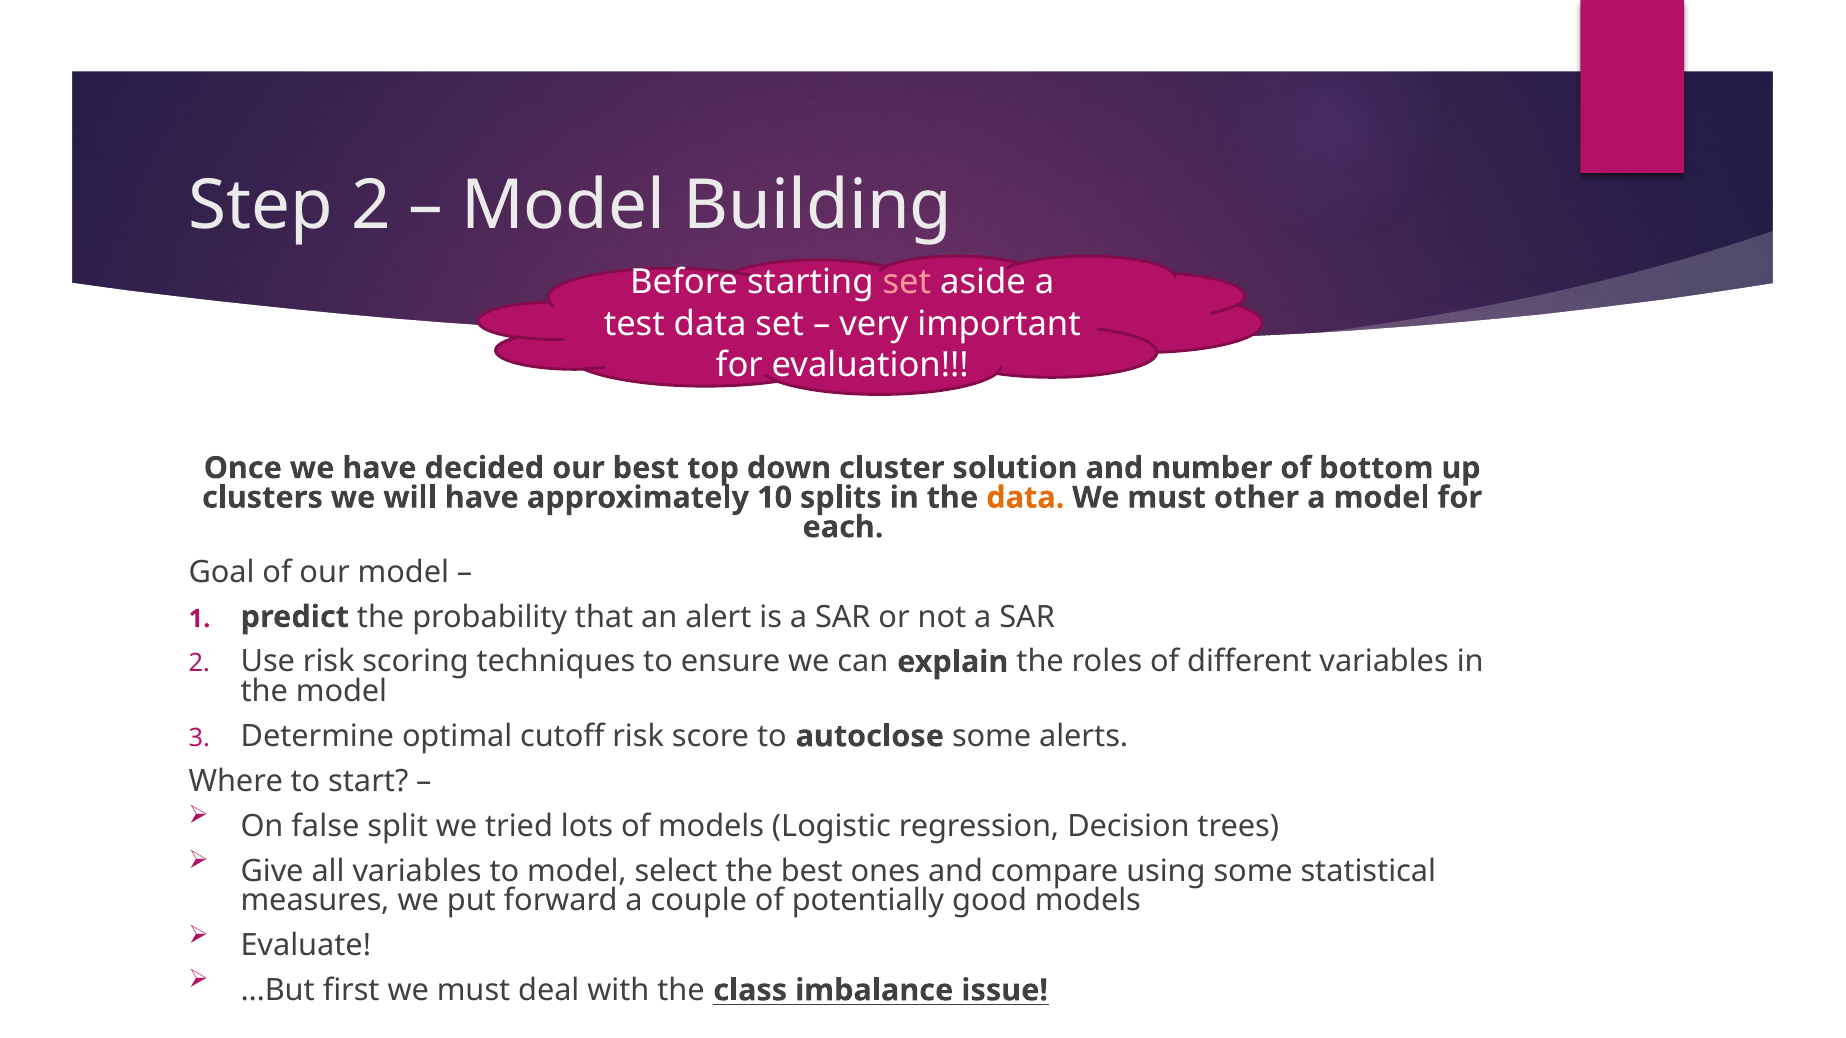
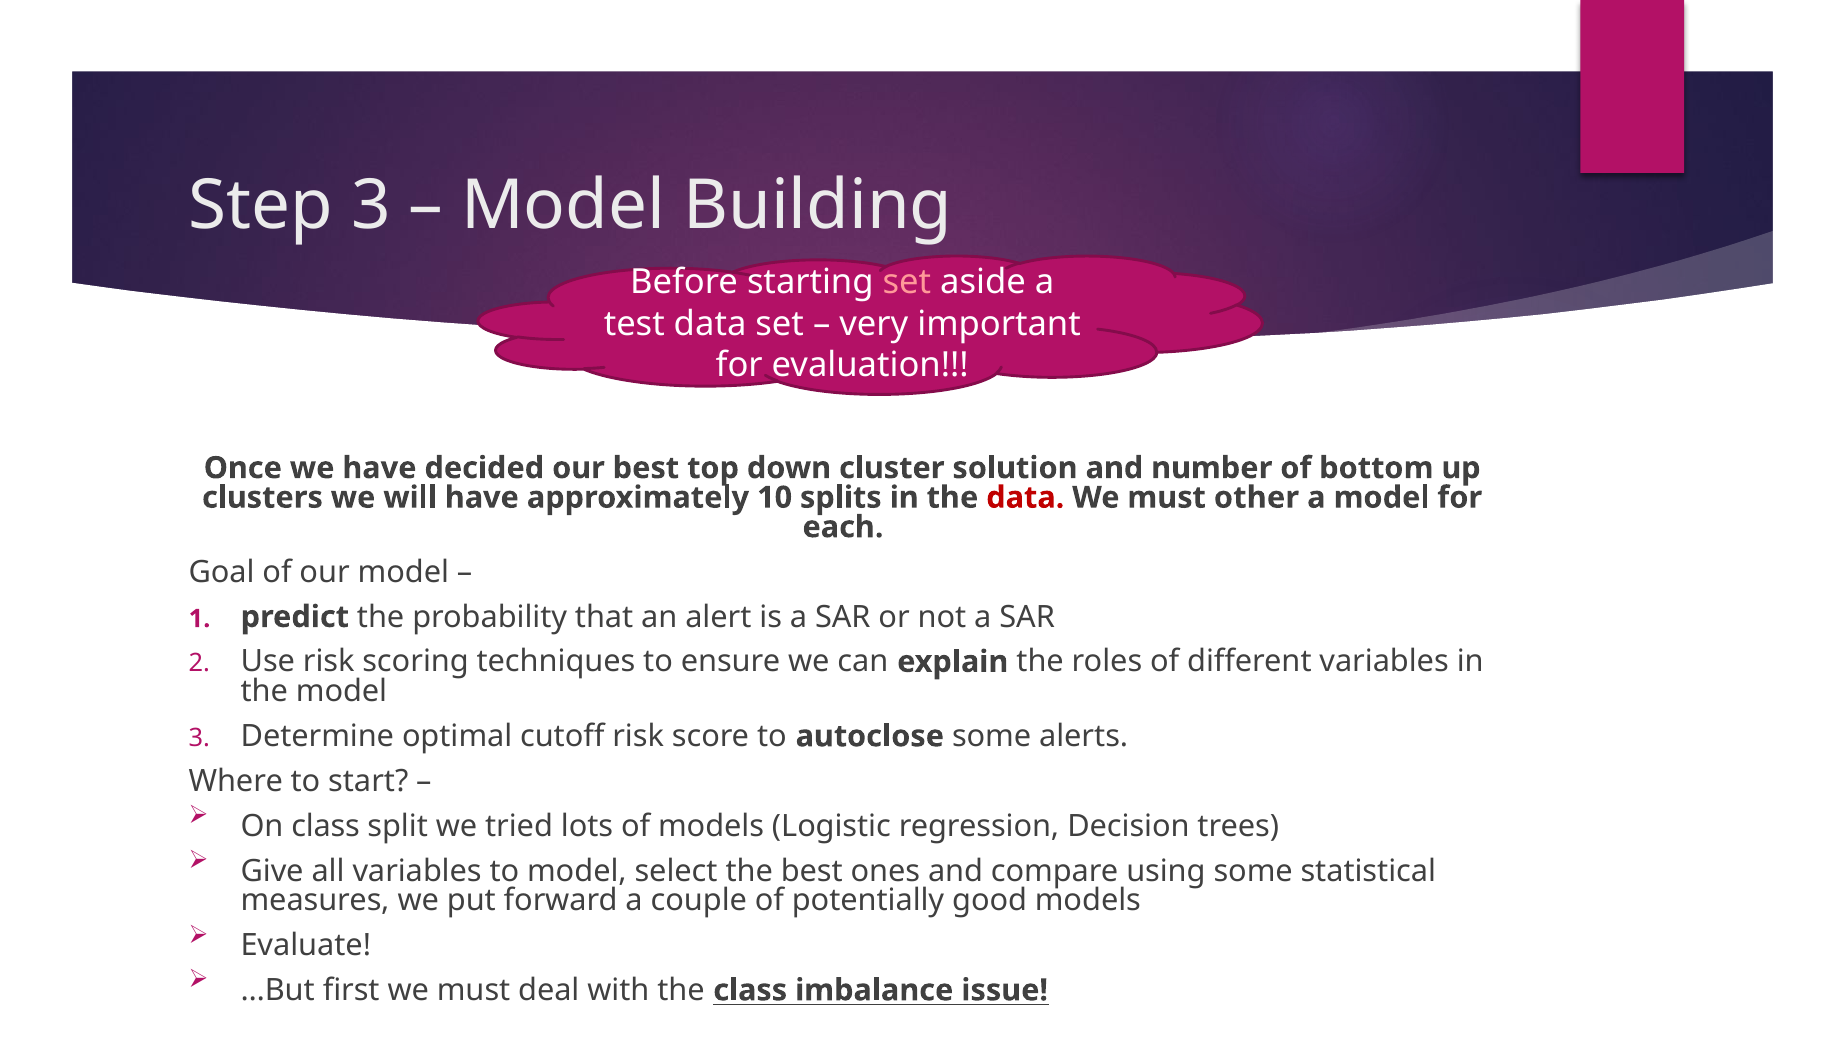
Step 2: 2 -> 3 (371, 206)
data colour: orange -> red (1025, 498)
On false: false -> class (326, 826)
